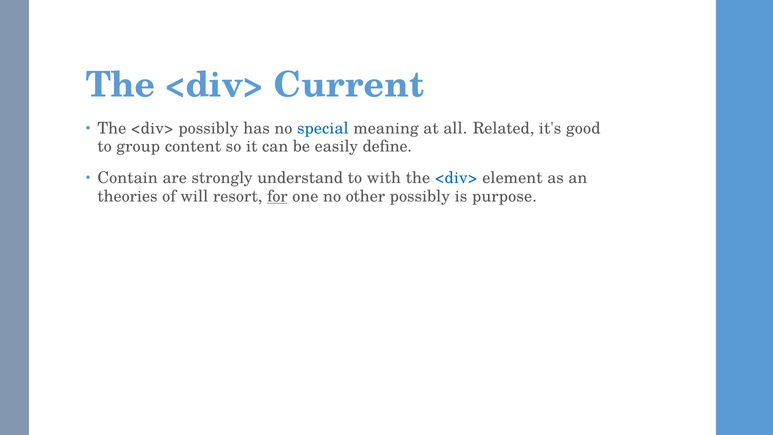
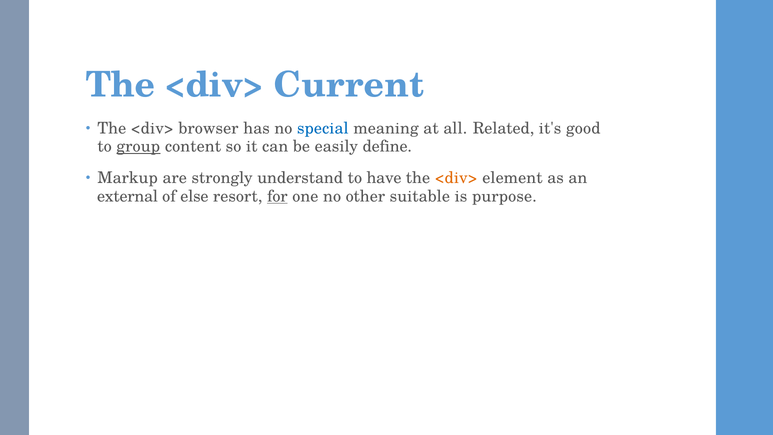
<div> possibly: possibly -> browser (208, 128)
group underline: none -> present (138, 147)
Contain: Contain -> Markup (128, 178)
with: with -> have (384, 178)
<div> colour: blue -> orange (456, 178)
theories: theories -> external (128, 196)
will: will -> else (194, 196)
other possibly: possibly -> suitable (420, 196)
